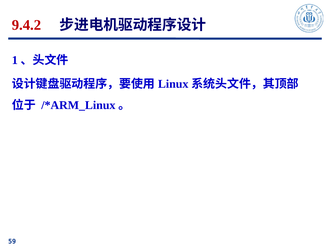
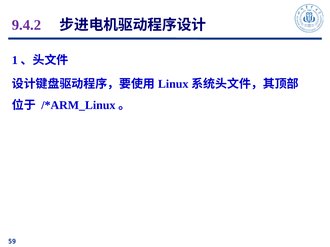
9.4.2 colour: red -> purple (27, 25)
